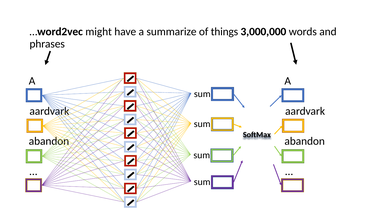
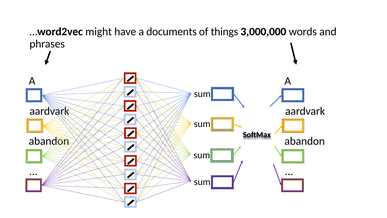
summarize: summarize -> documents (172, 32)
